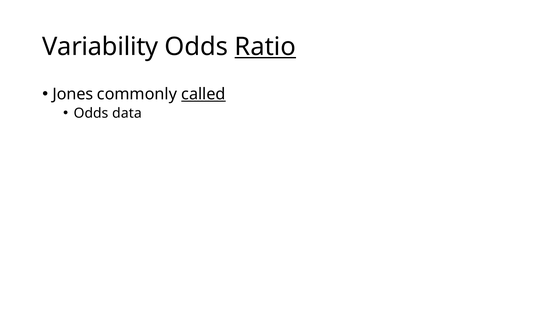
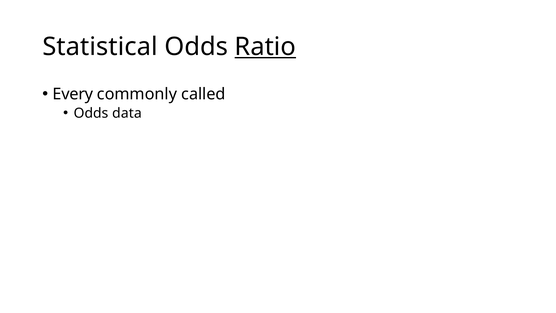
Variability: Variability -> Statistical (100, 47)
Jones: Jones -> Every (73, 94)
called underline: present -> none (203, 94)
